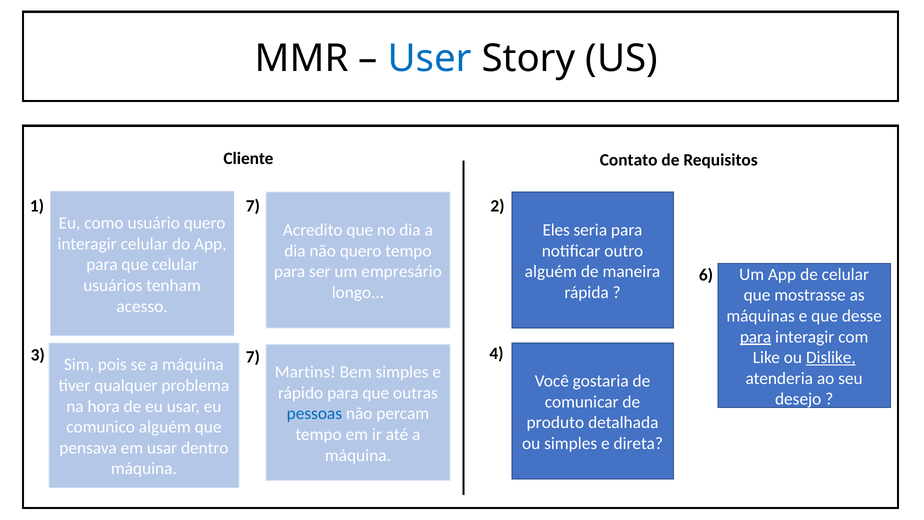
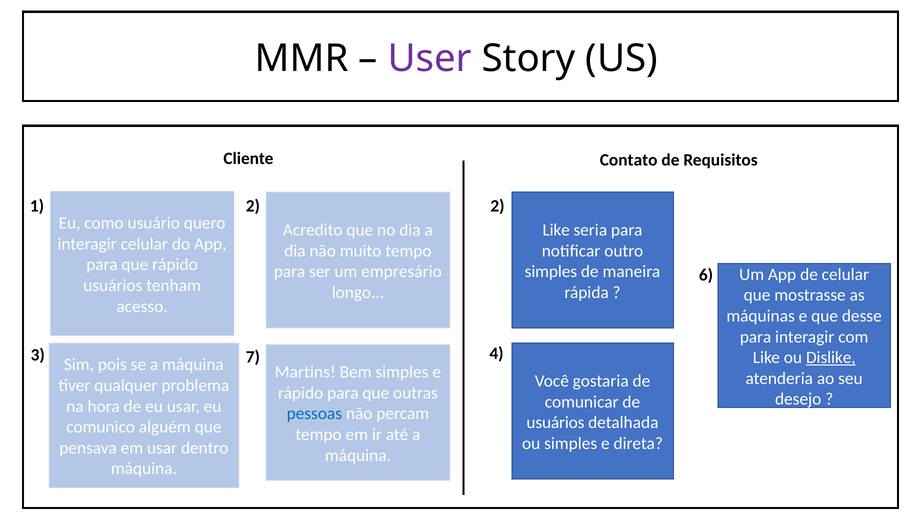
User colour: blue -> purple (430, 59)
1 7: 7 -> 2 (253, 206)
Eles: Eles -> Like (556, 230)
não quero: quero -> muito (361, 251)
que celular: celular -> rápido (175, 265)
alguém: alguém -> simples (551, 271)
para underline: present -> none (756, 337)
produto: produto -> usuários (555, 422)
